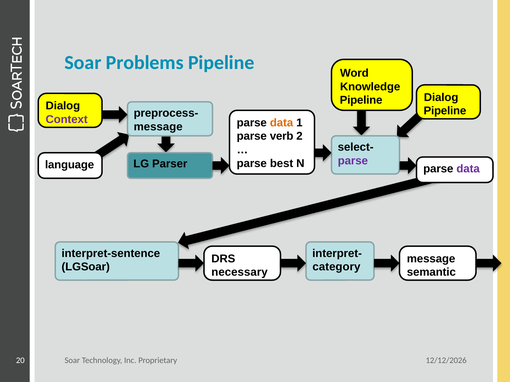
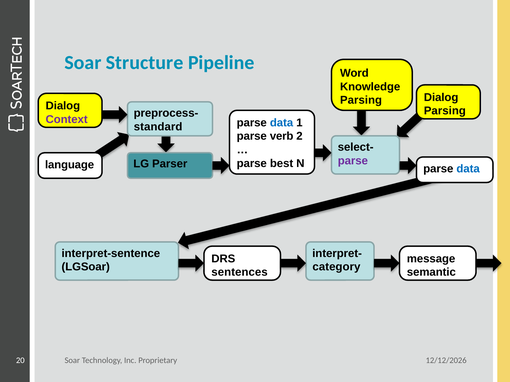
Problems: Problems -> Structure (145, 63)
Pipeline: Pipeline -> Parsing (361, 100)
Pipeline: Pipeline -> Parsing (445, 111)
data colour: orange -> blue (282, 123)
message: message -> standard (158, 127)
data colour: purple -> blue (468, 169)
necessary: necessary -> sentences (240, 273)
